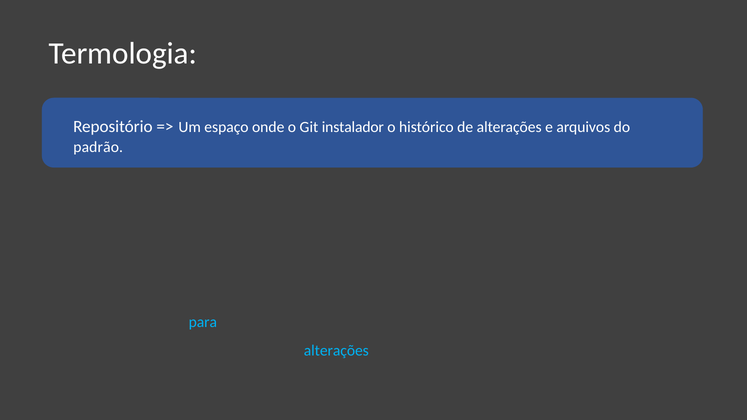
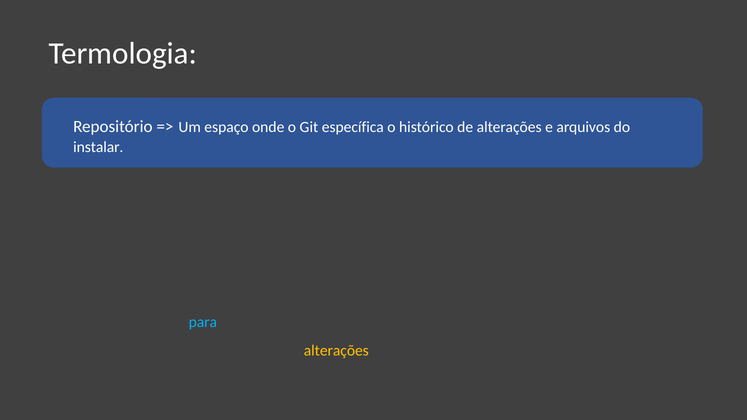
Git instalador: instalador -> específica (353, 127)
padrão: padrão -> instalar (98, 147)
alterações colour: light blue -> yellow (336, 351)
